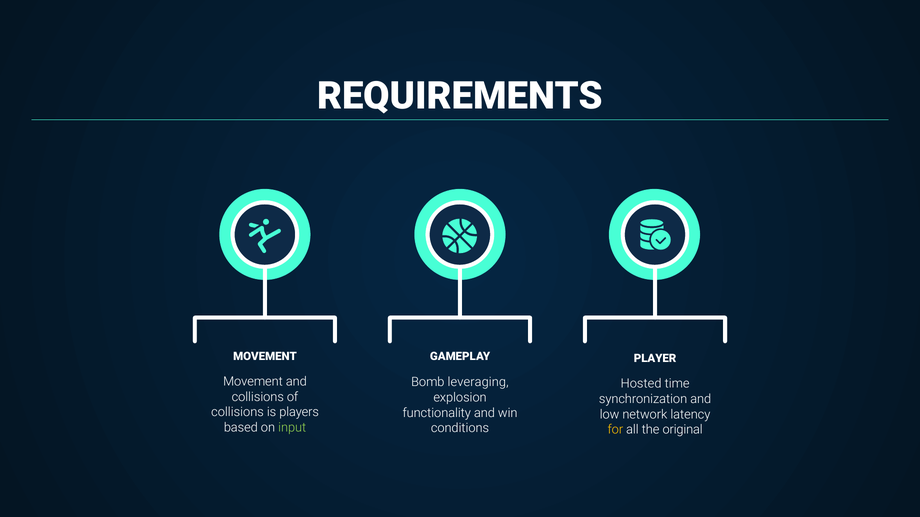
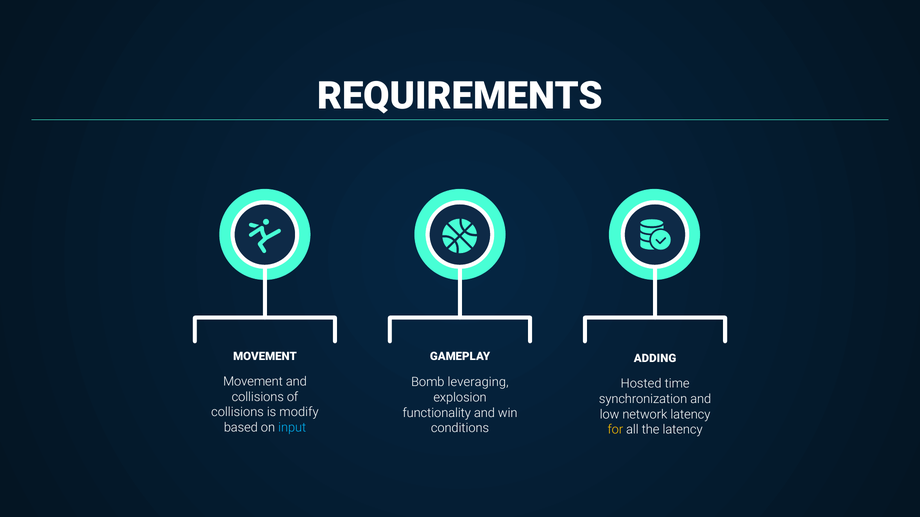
PLAYER: PLAYER -> ADDING (655, 359)
players: players -> modify (299, 413)
input colour: light green -> light blue (292, 428)
the original: original -> latency (683, 430)
